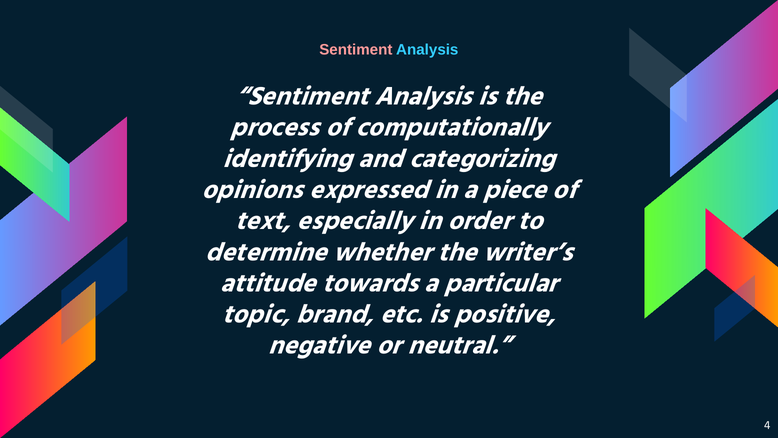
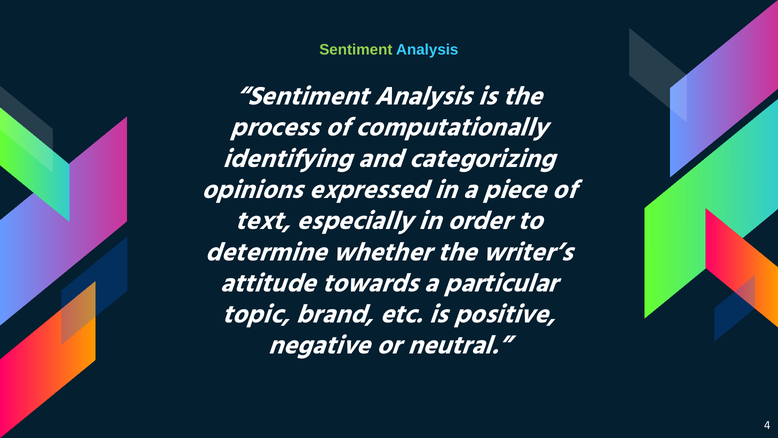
Sentiment colour: pink -> light green (356, 50)
